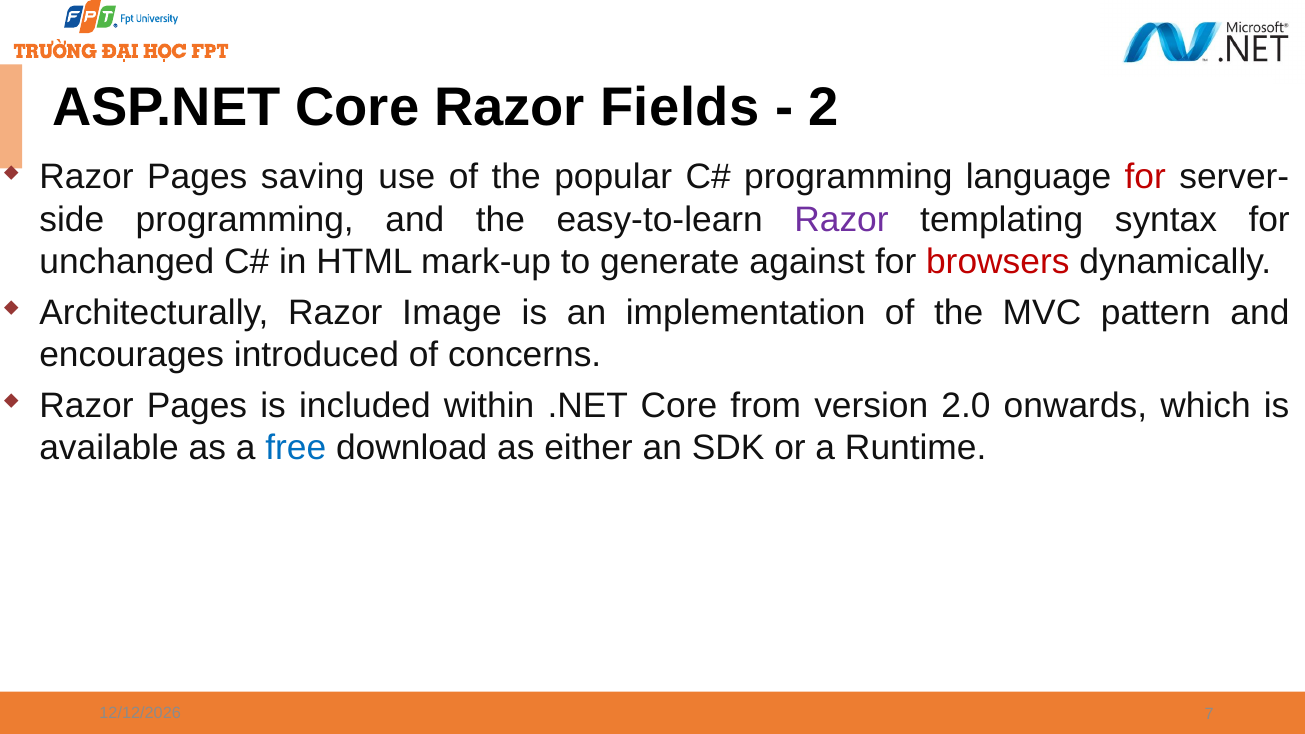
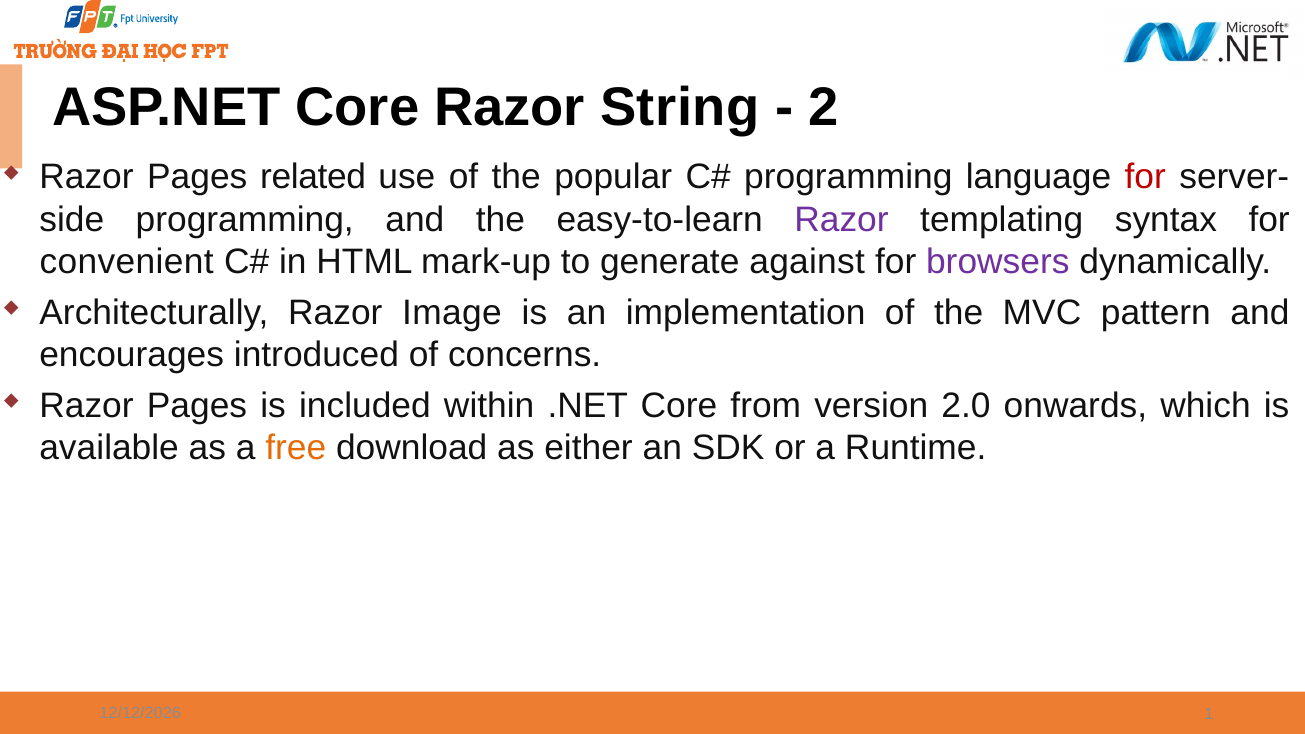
Fields: Fields -> String (680, 107)
saving: saving -> related (313, 177)
unchanged: unchanged -> convenient (127, 262)
browsers colour: red -> purple (998, 262)
free colour: blue -> orange (296, 448)
7: 7 -> 1 (1209, 714)
